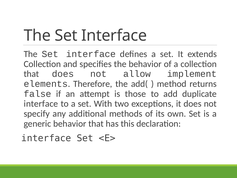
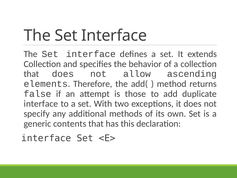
implement: implement -> ascending (192, 74)
generic behavior: behavior -> contents (70, 123)
